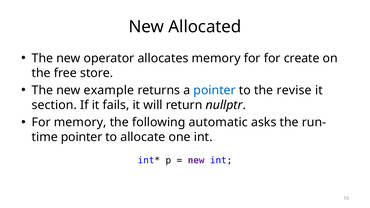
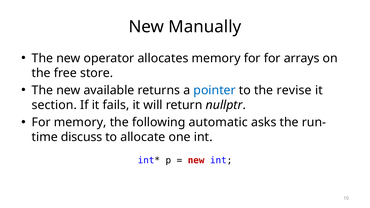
Allocated: Allocated -> Manually (205, 27)
create: create -> arrays (302, 58)
example: example -> available (109, 90)
pointer: pointer -> discuss (82, 137)
new colour: purple -> red (196, 161)
